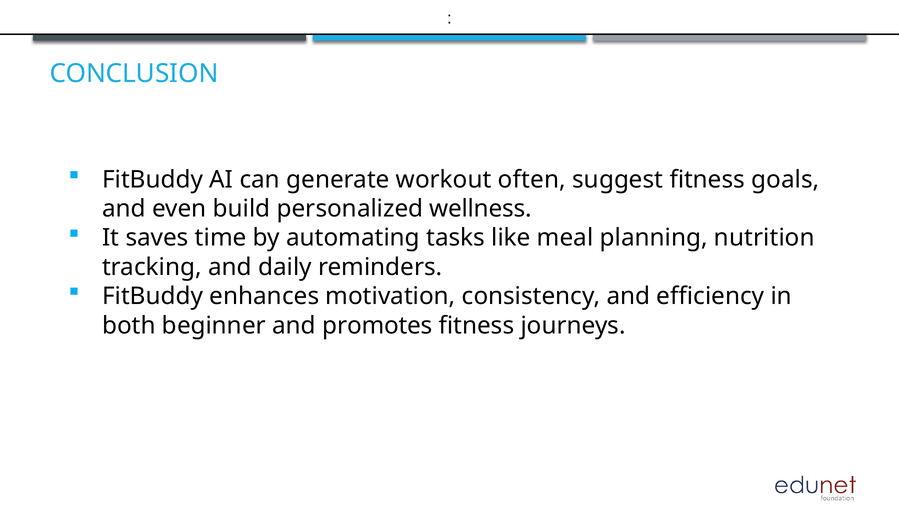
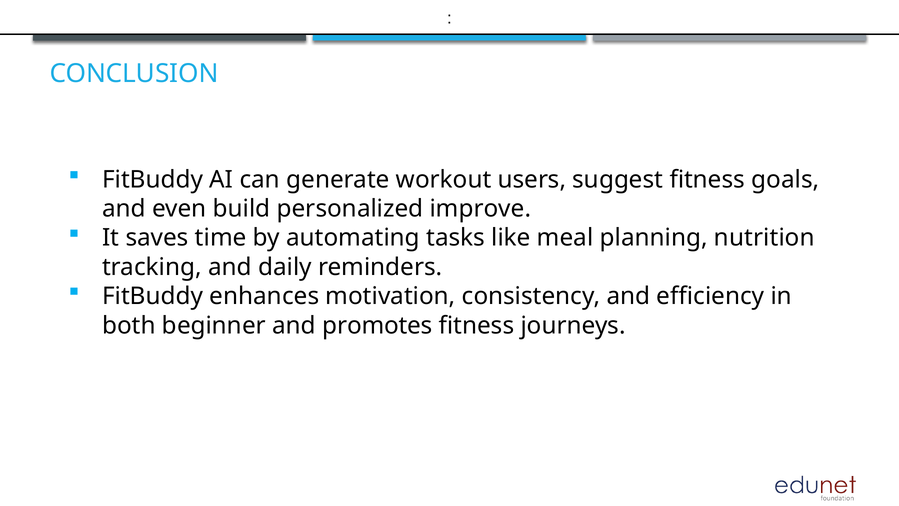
often: often -> users (532, 179)
wellness: wellness -> improve (480, 209)
